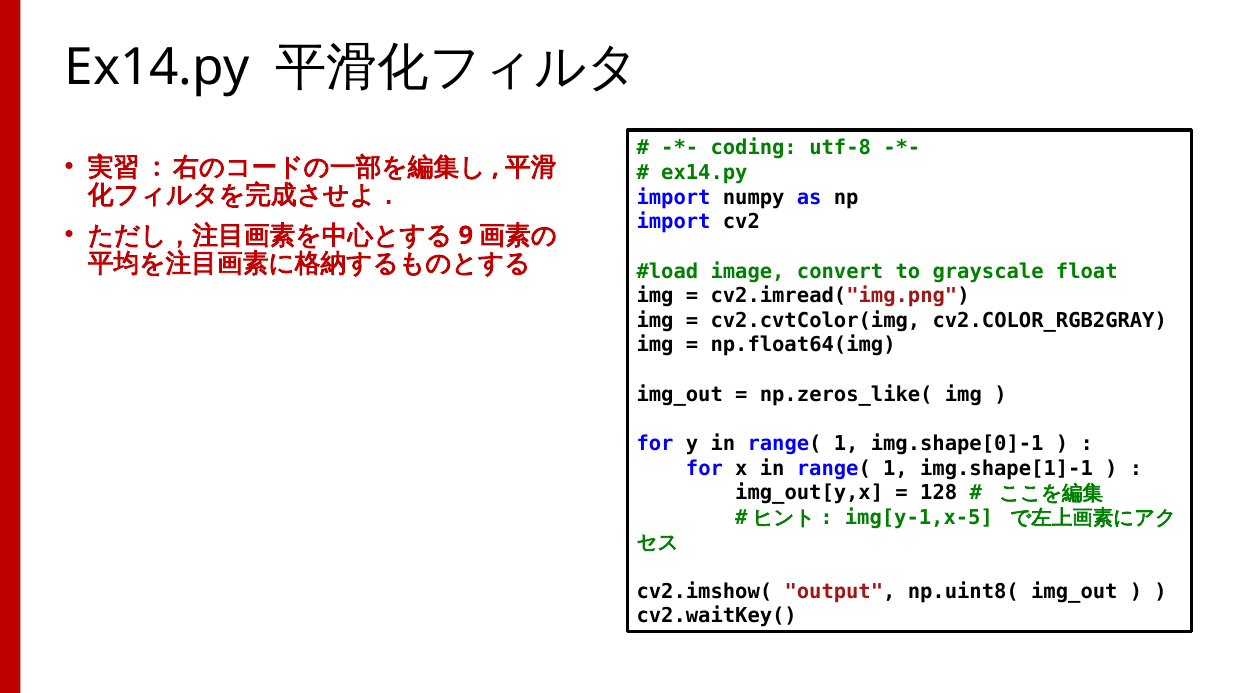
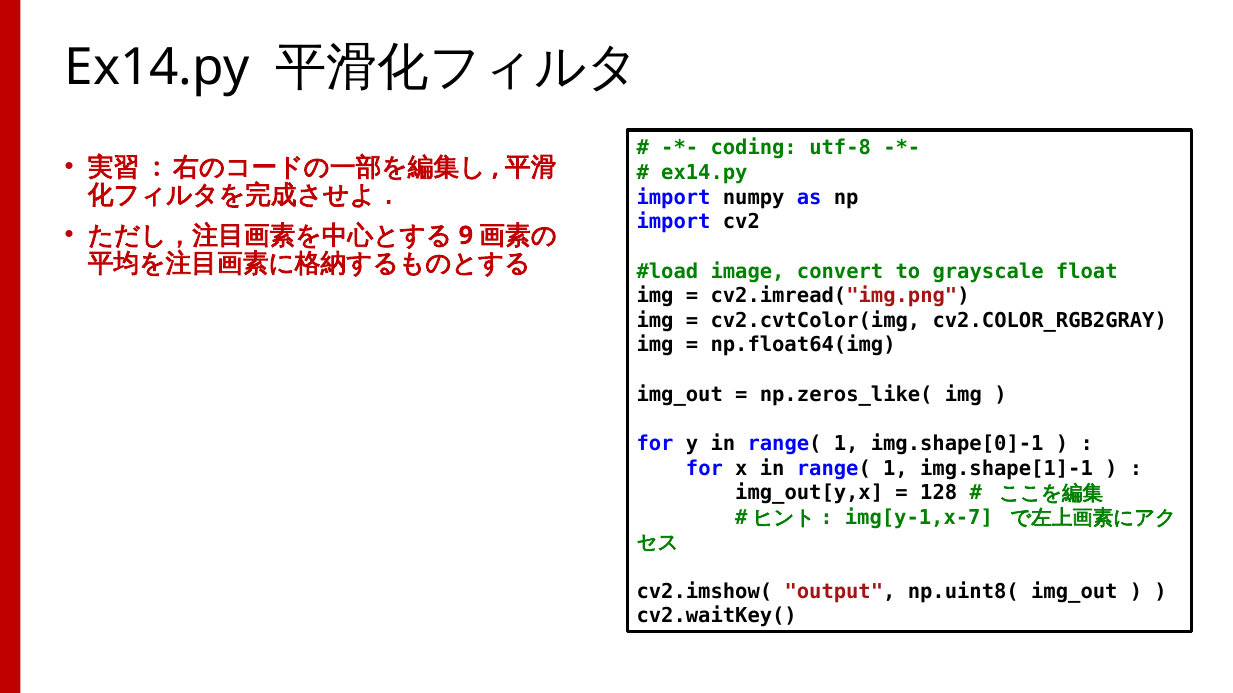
img[y-1,x-5: img[y-1,x-5 -> img[y-1,x-7 (919, 518)
